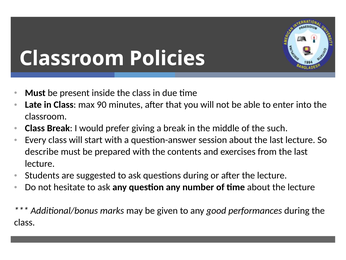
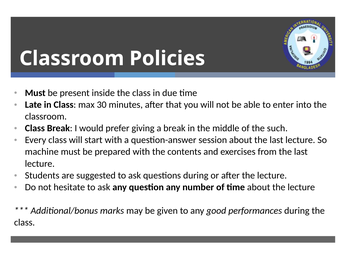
90: 90 -> 30 (102, 104)
describe: describe -> machine (42, 152)
